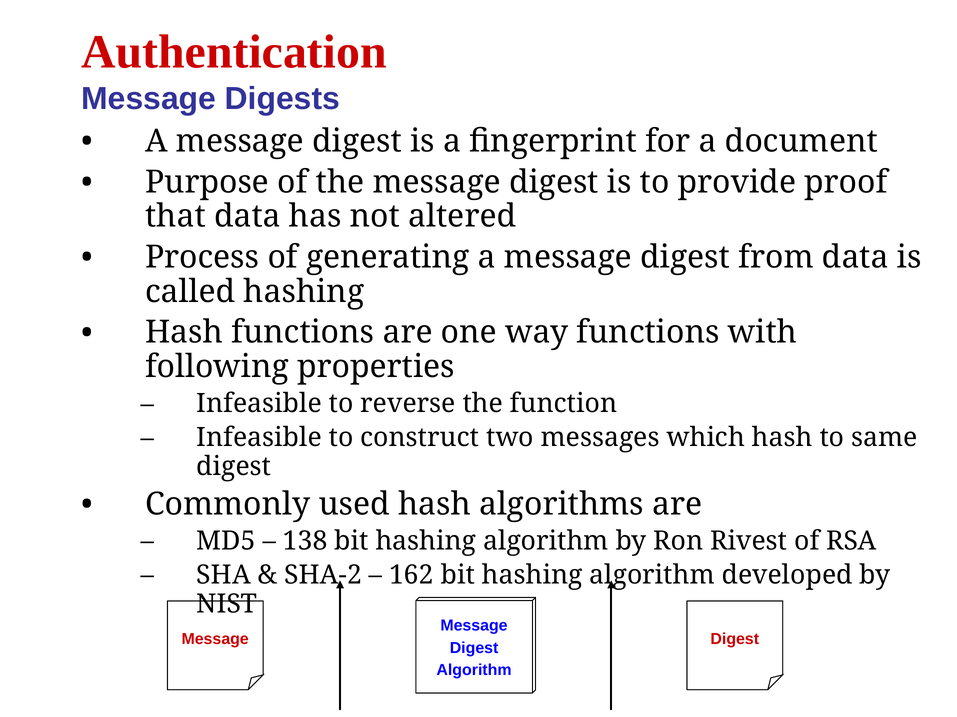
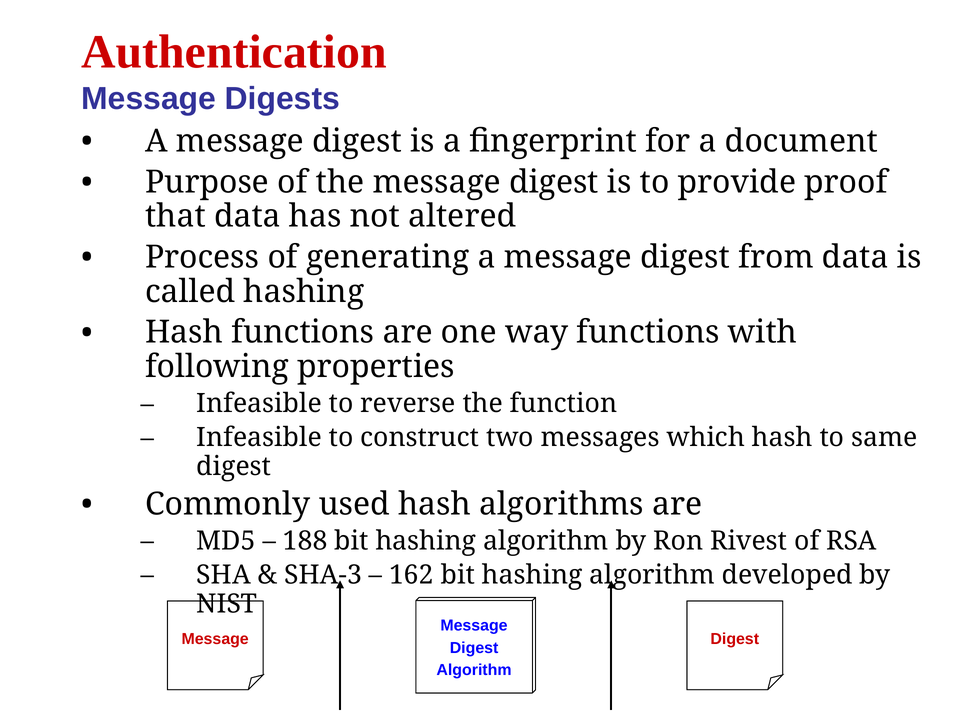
138: 138 -> 188 (305, 542)
SHA-2: SHA-2 -> SHA-3 (323, 576)
